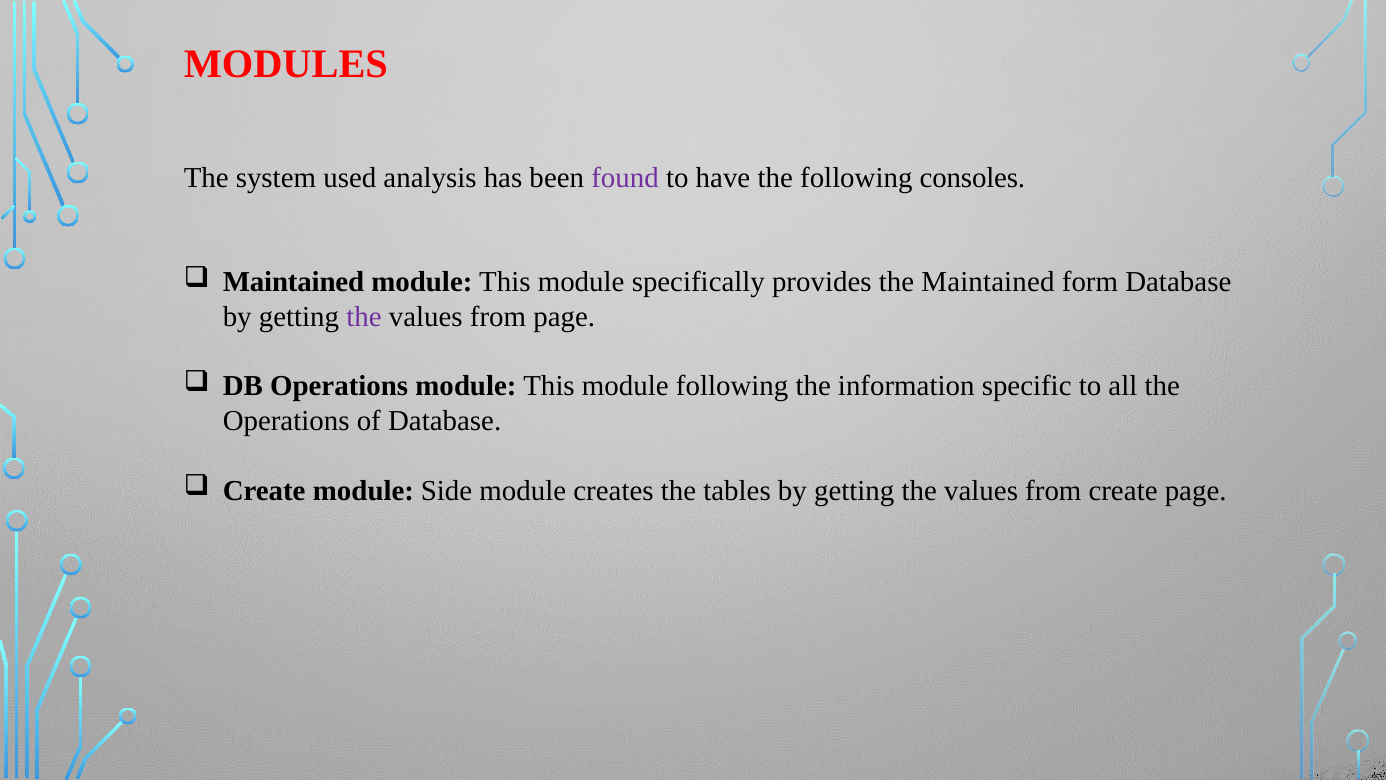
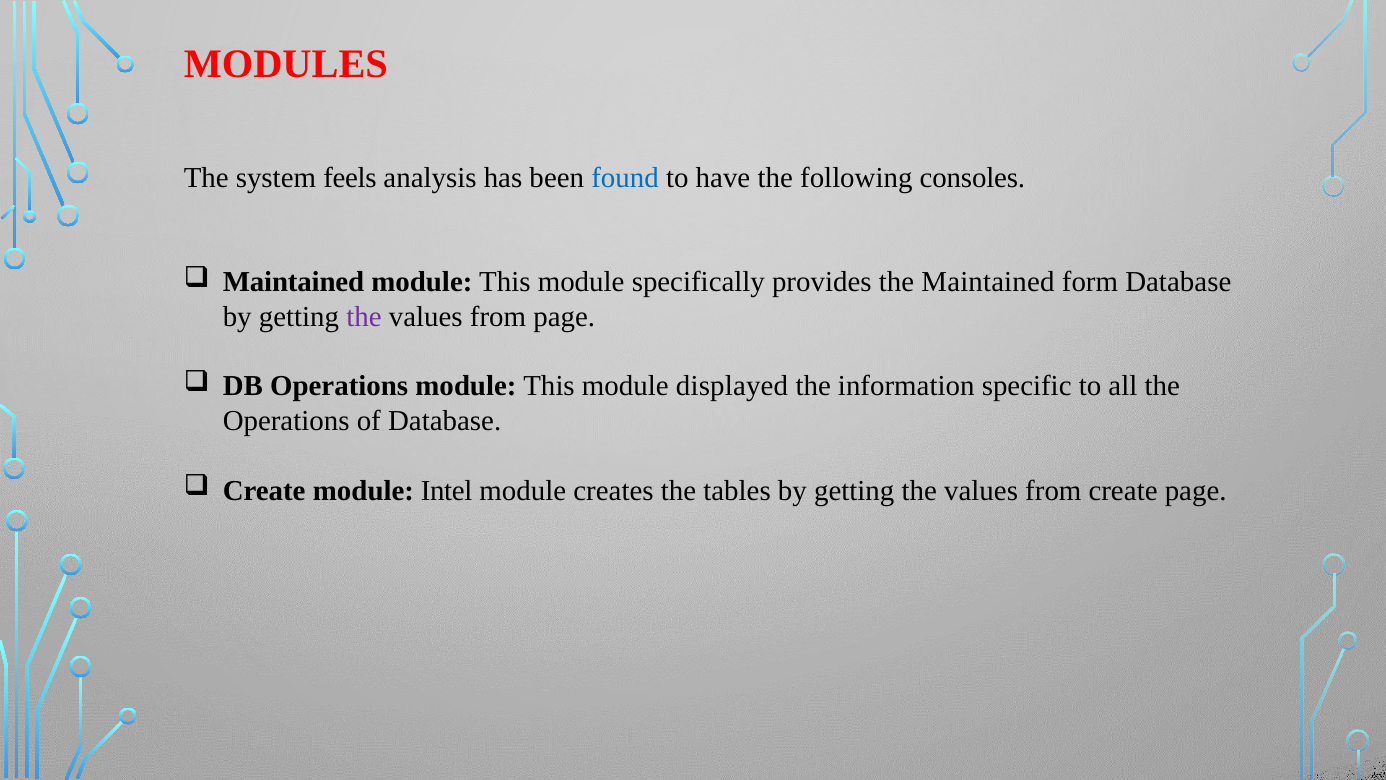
used: used -> feels (350, 178)
found colour: purple -> blue (625, 178)
module following: following -> displayed (732, 386)
Side: Side -> Intel (447, 490)
